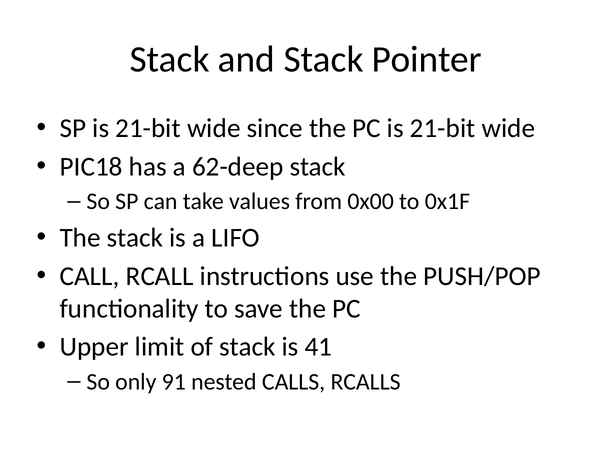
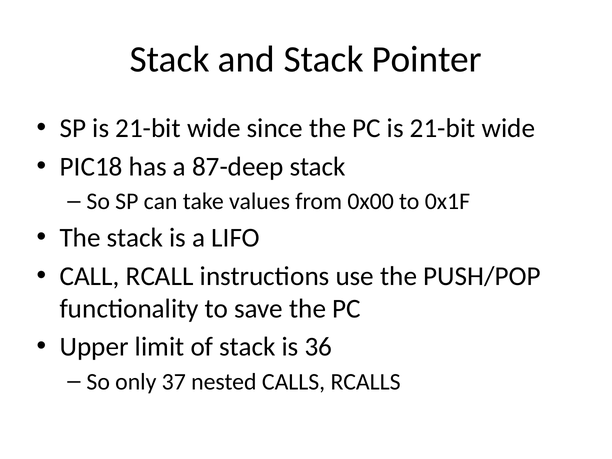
62-deep: 62-deep -> 87-deep (238, 167)
41: 41 -> 36 (318, 347)
91: 91 -> 37 (174, 382)
